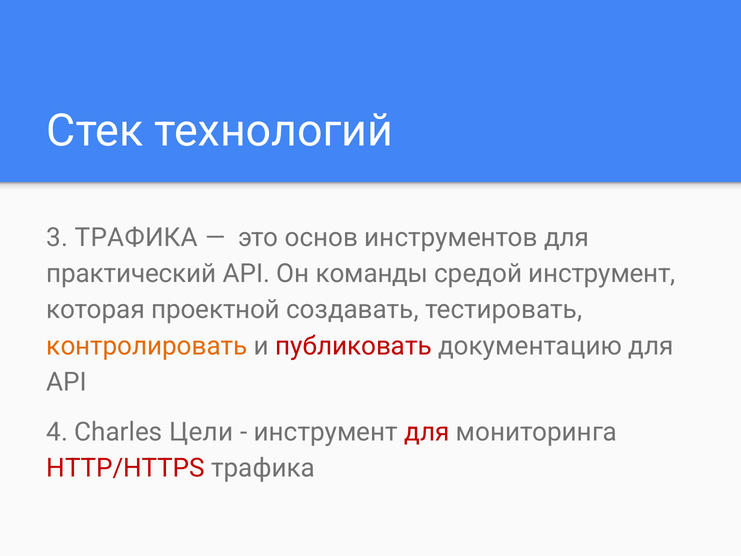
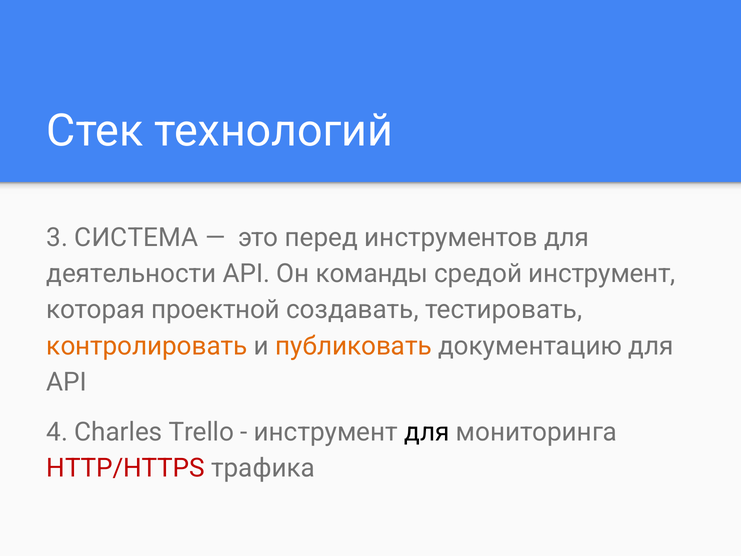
3 ТРАФИКА: ТРАФИКА -> СИСТЕМА (136, 238)
основ: основ -> перед (321, 238)
практический: практический -> деятельности (131, 274)
публиковать colour: red -> orange (354, 346)
Цели: Цели -> Trello (201, 432)
для colour: red -> black (427, 432)
